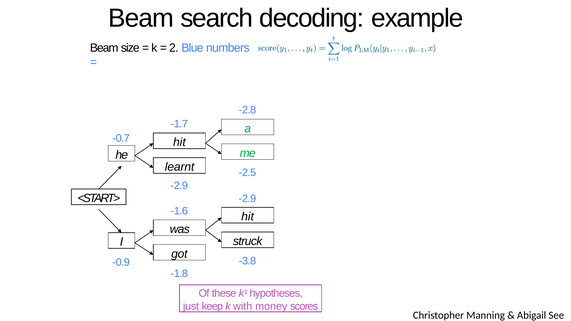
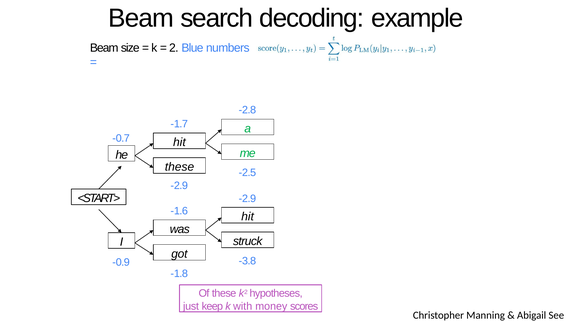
learnt: learnt -> these (180, 167)
